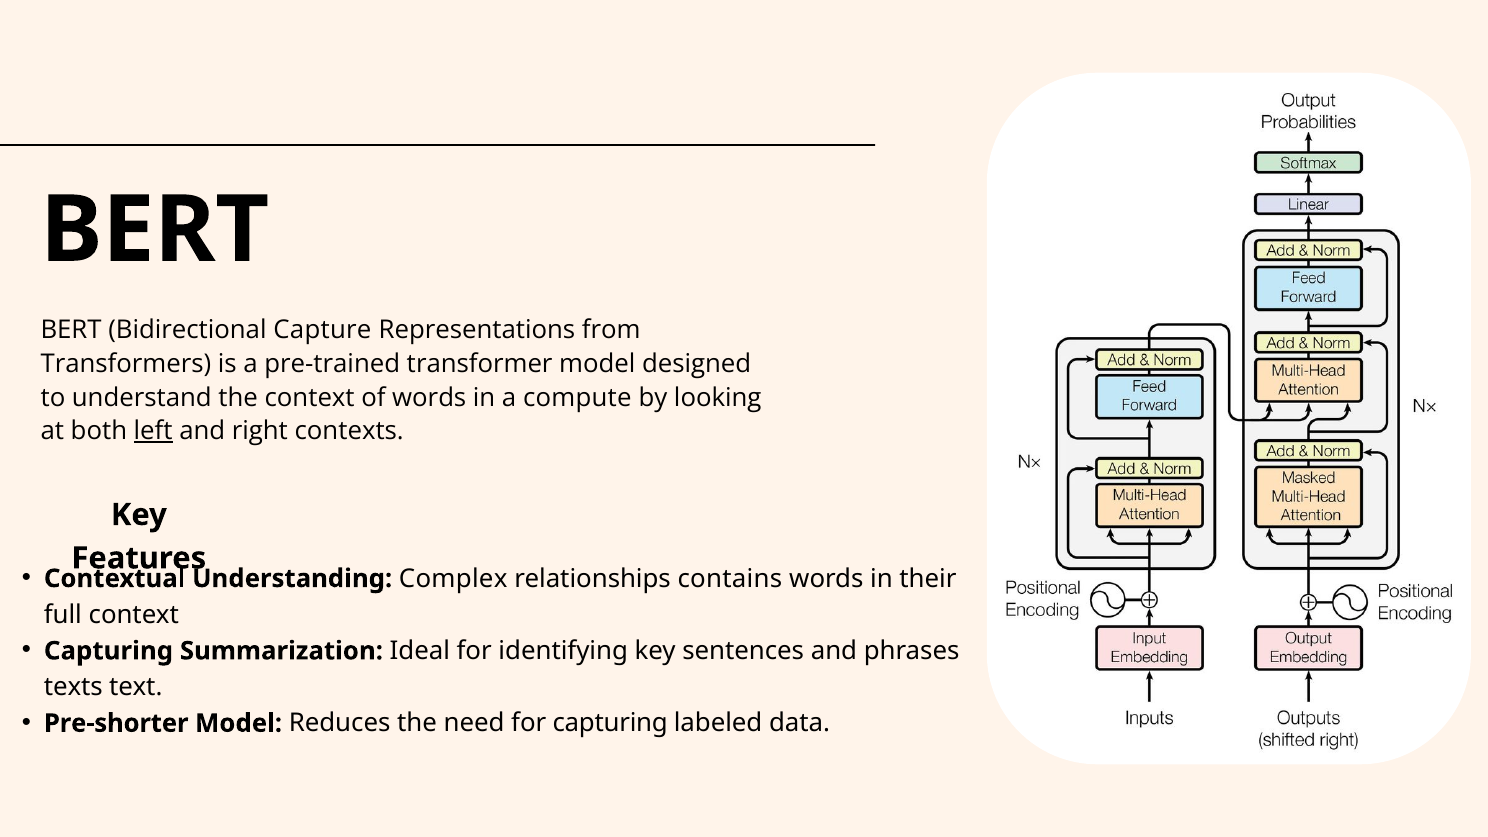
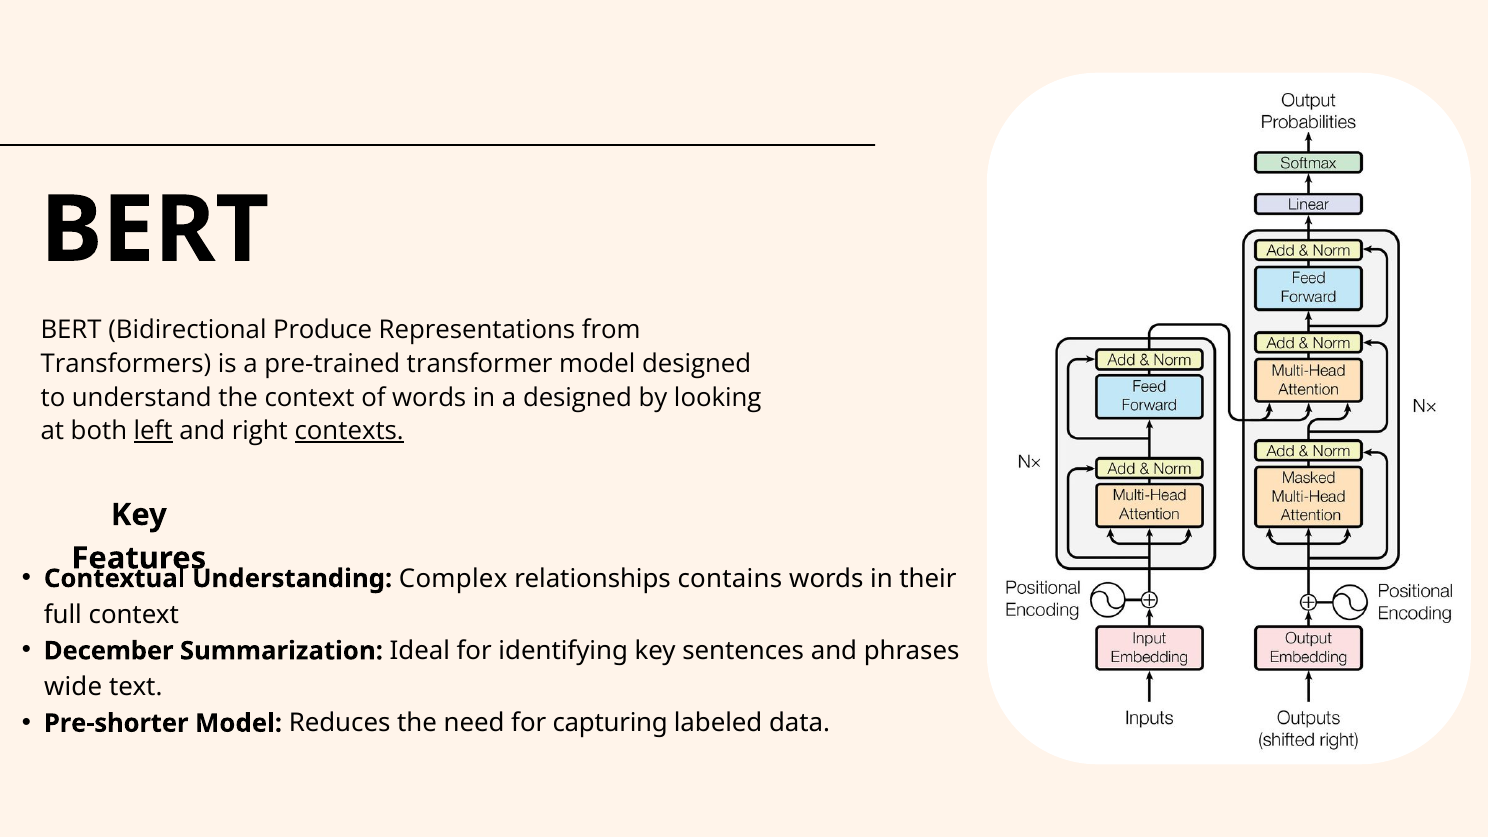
Capture: Capture -> Produce (323, 330)
a compute: compute -> designed (578, 398)
contexts underline: none -> present (349, 431)
Capturing: Capturing -> December (109, 651)
texts: texts -> wide (73, 687)
